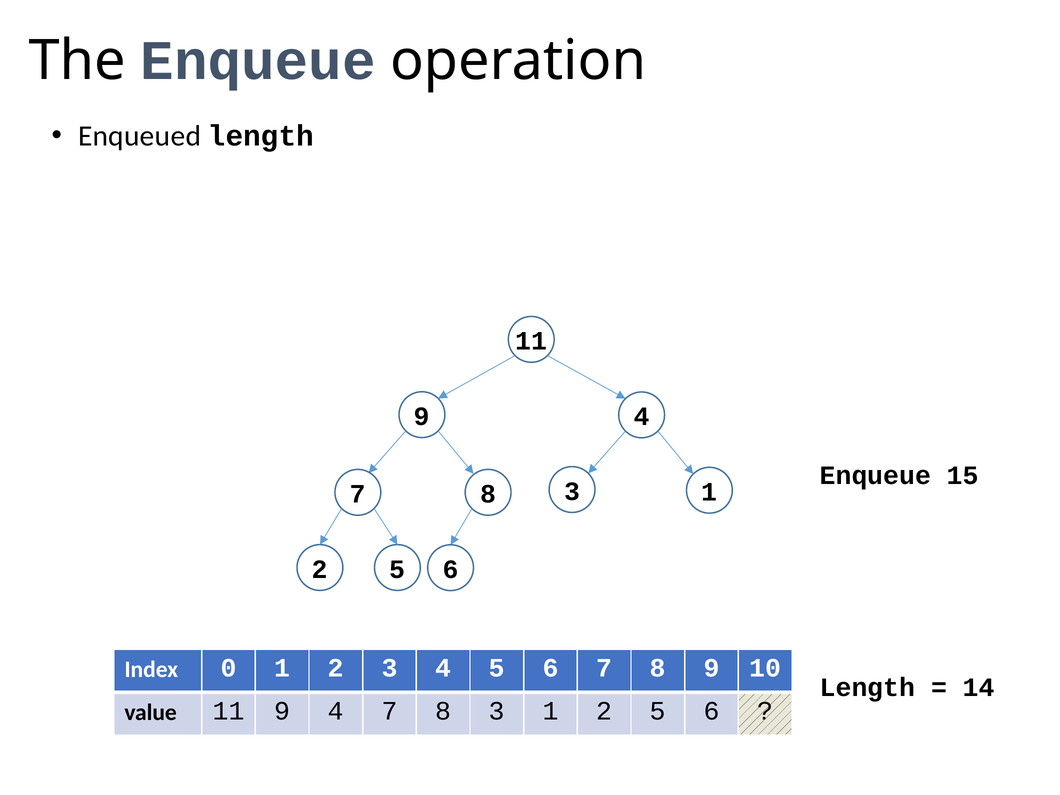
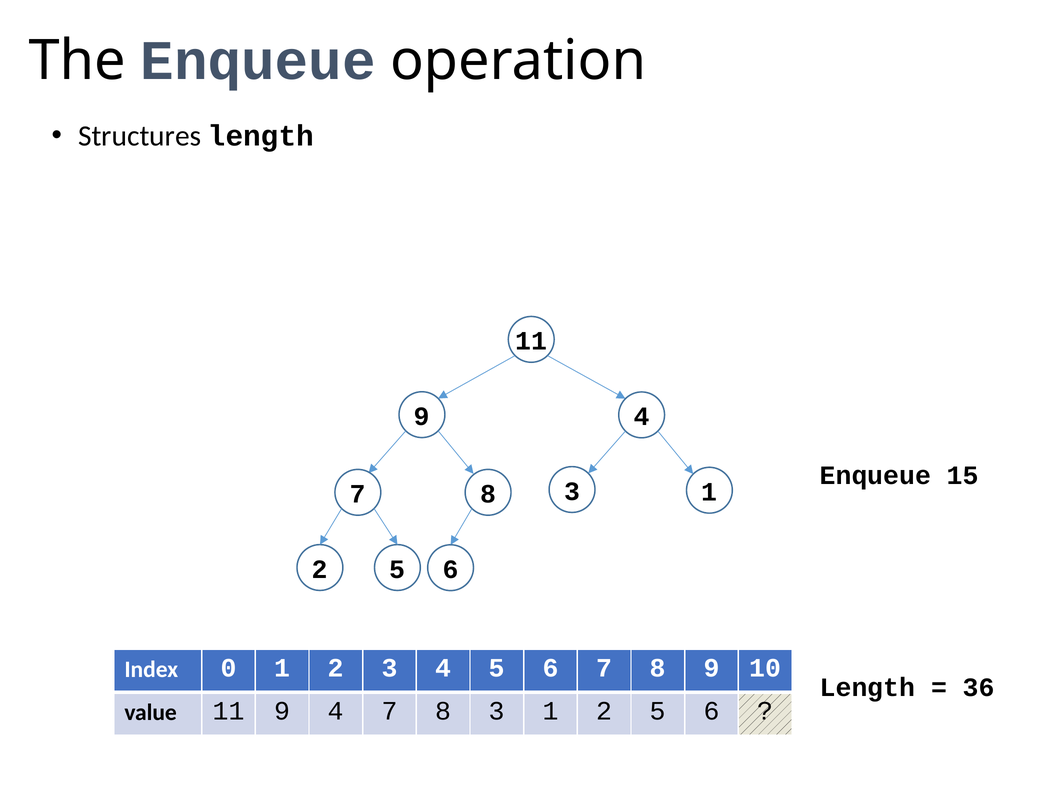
Enqueued: Enqueued -> Structures (140, 136)
14: 14 -> 36 (979, 687)
